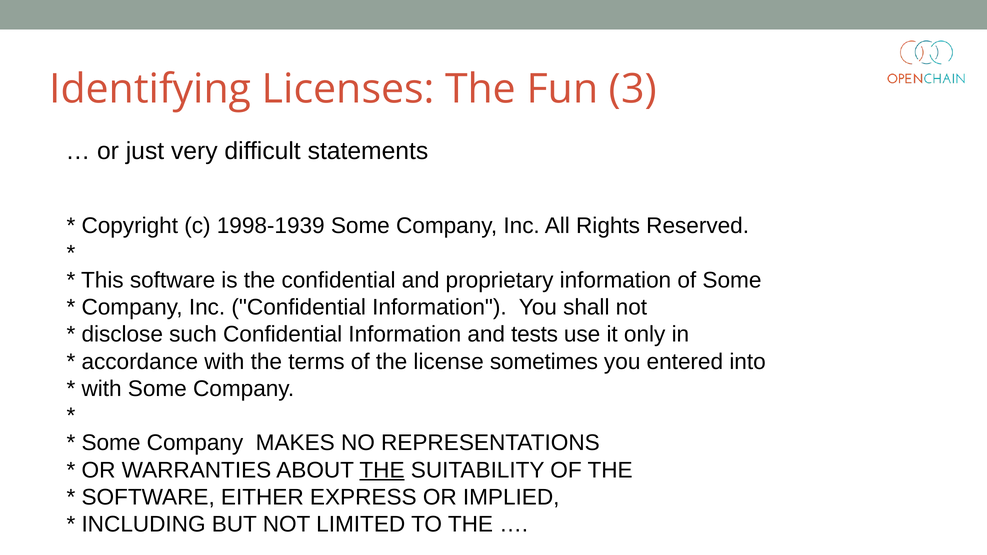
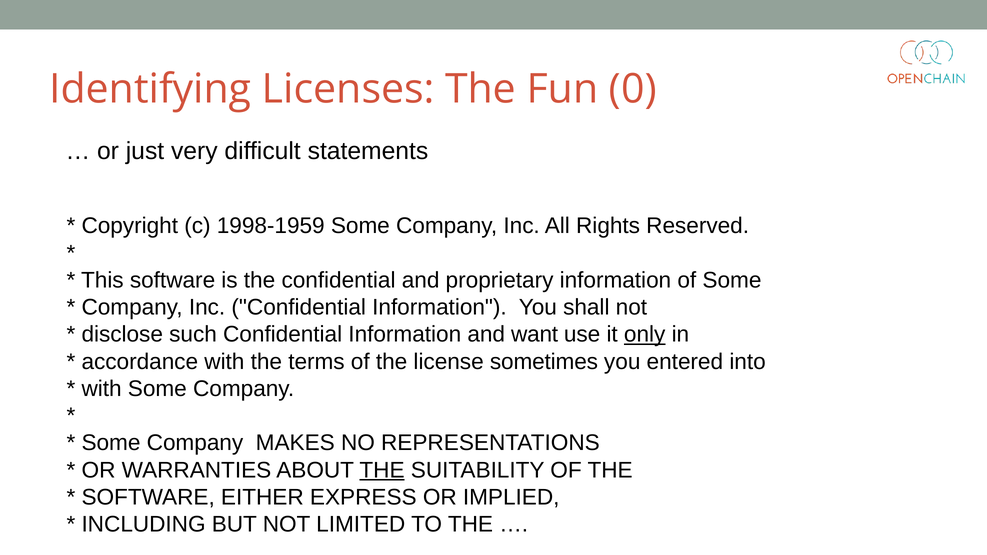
3: 3 -> 0 (633, 89)
1998-1939: 1998-1939 -> 1998-1959 (271, 226)
tests: tests -> want (535, 335)
only underline: none -> present (645, 335)
